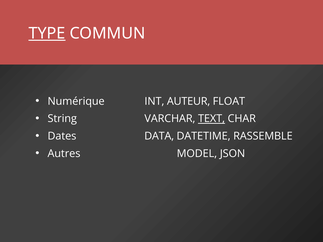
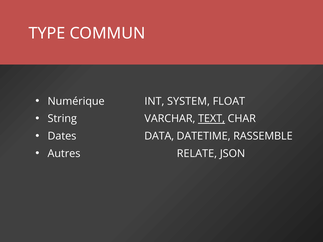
TYPE underline: present -> none (47, 33)
AUTEUR: AUTEUR -> SYSTEM (188, 101)
MODEL: MODEL -> RELATE (197, 154)
